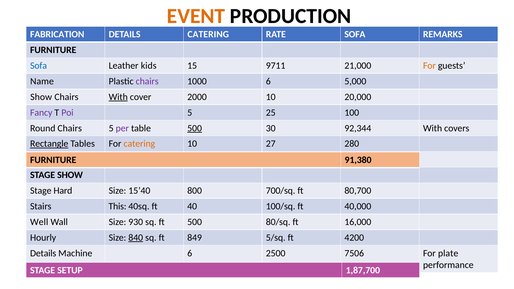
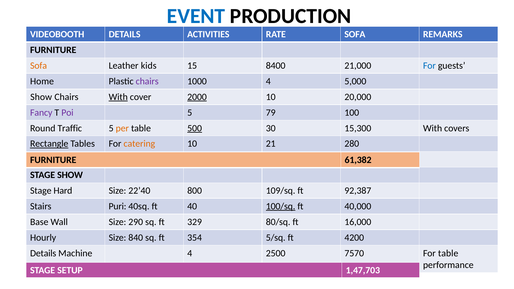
EVENT colour: orange -> blue (196, 16)
FABRICATION: FABRICATION -> VIDEOBOOTH (57, 34)
DETAILS CATERING: CATERING -> ACTIVITIES (208, 34)
Sofa colour: blue -> orange (39, 66)
9711: 9711 -> 8400 (276, 66)
For colour: orange -> blue (429, 66)
Name: Name -> Home (42, 81)
1000 6: 6 -> 4 (268, 81)
2000 underline: none -> present (197, 97)
25: 25 -> 79 (271, 113)
Round Chairs: Chairs -> Traffic (70, 128)
per colour: purple -> orange (122, 128)
92,344: 92,344 -> 15,300 (358, 128)
27: 27 -> 21 (271, 144)
91,380: 91,380 -> 61,382 (358, 160)
15’40: 15’40 -> 22’40 (139, 191)
700/sq: 700/sq -> 109/sq (281, 191)
80,700: 80,700 -> 92,387 (358, 191)
This: This -> Puri (118, 206)
100/sq underline: none -> present (281, 206)
Well: Well -> Base (39, 222)
930: 930 -> 290 (136, 222)
ft 500: 500 -> 329 (195, 222)
840 underline: present -> none (136, 238)
849: 849 -> 354 (195, 238)
Machine 6: 6 -> 4 (190, 253)
7506: 7506 -> 7570 (354, 253)
For plate: plate -> table (448, 253)
1,87,700: 1,87,700 -> 1,47,703 (363, 271)
